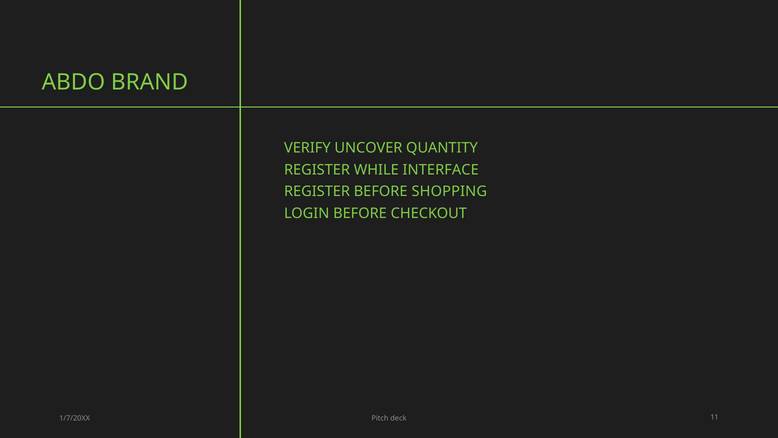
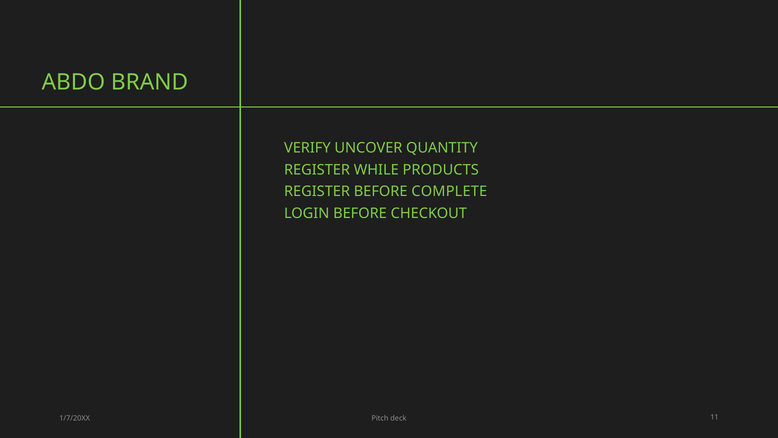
INTERFACE: INTERFACE -> PRODUCTS (441, 170)
SHOPPING: SHOPPING -> COMPLETE (449, 191)
